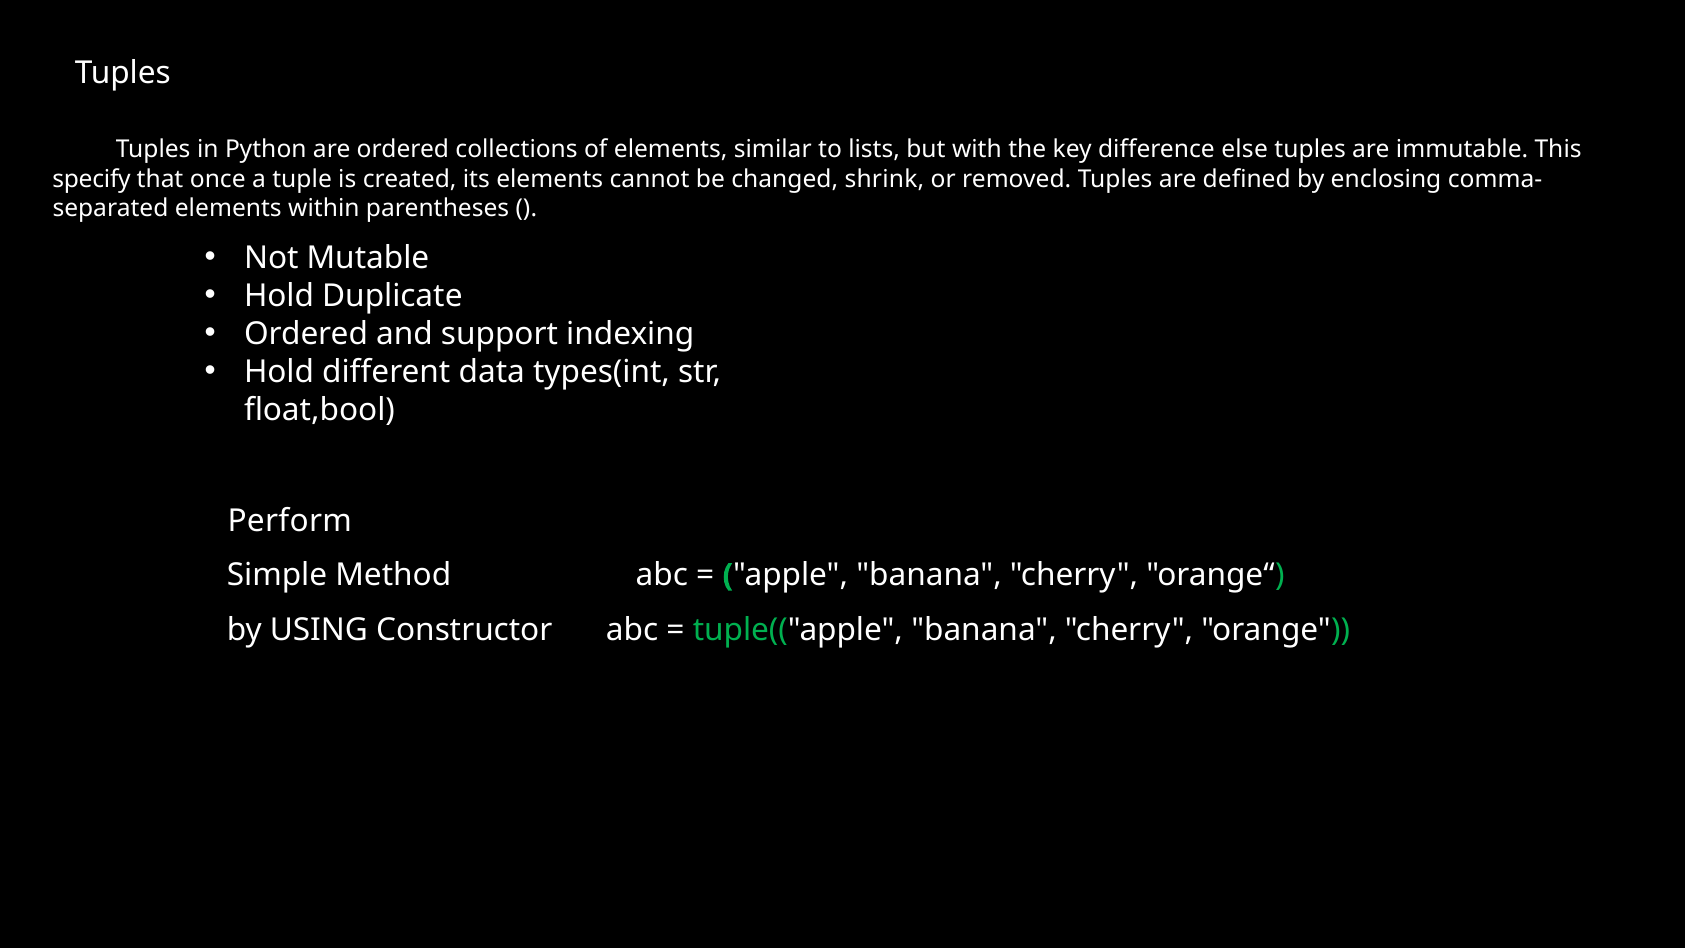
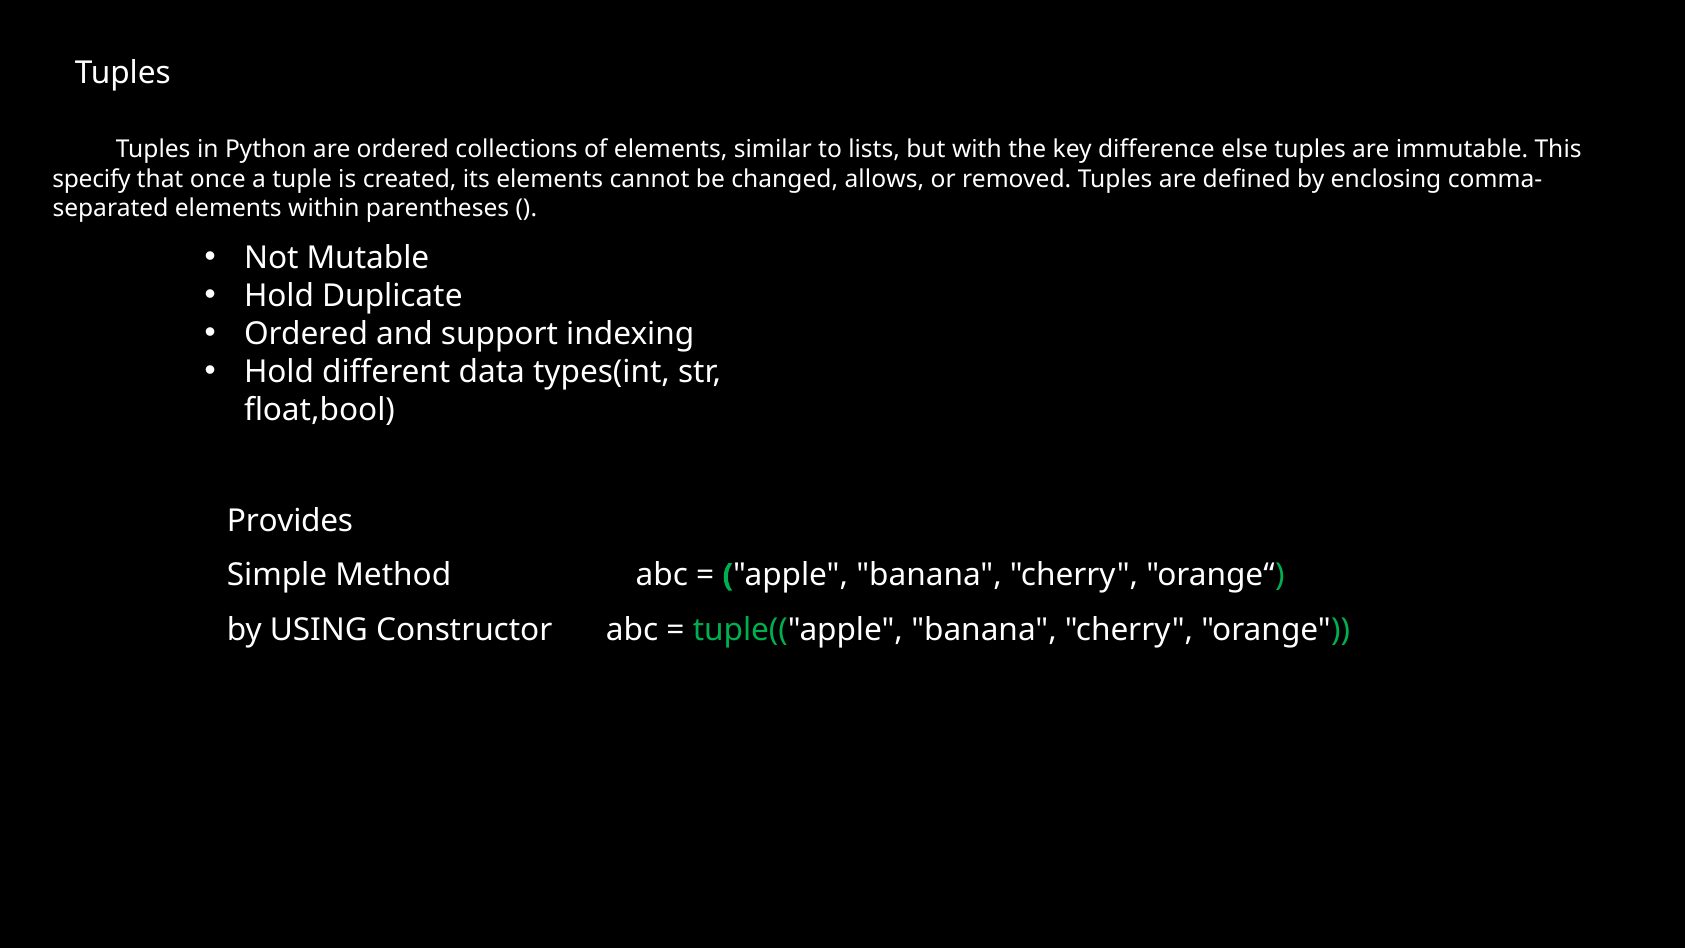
shrink: shrink -> allows (884, 179)
Perform: Perform -> Provides (290, 521)
